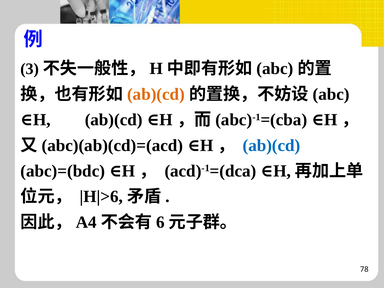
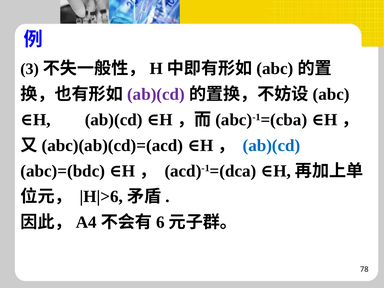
ab)(cd colour: orange -> purple (156, 94)
